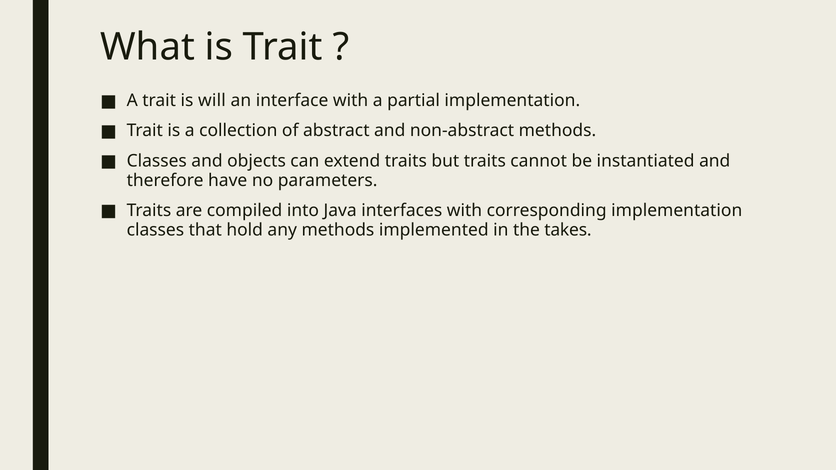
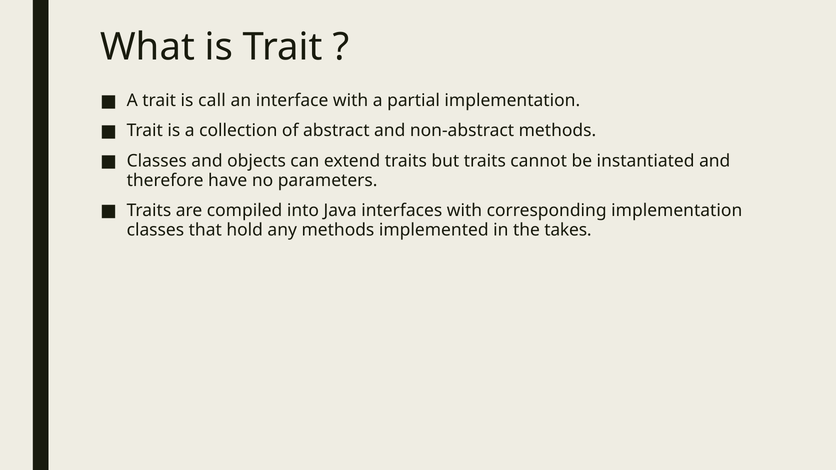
will: will -> call (212, 101)
